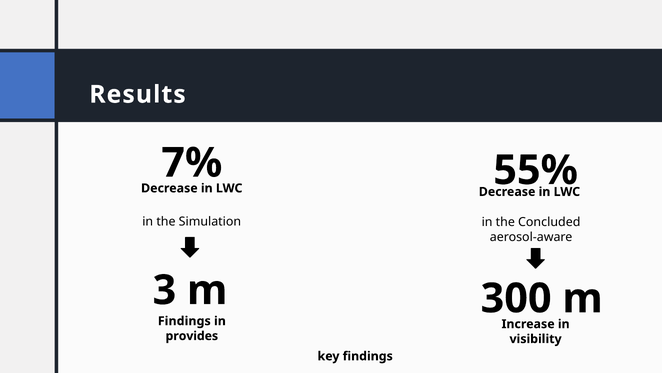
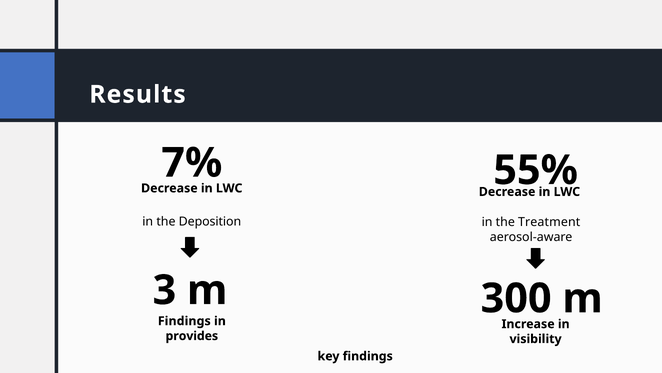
Simulation: Simulation -> Deposition (210, 221)
Concluded: Concluded -> Treatment (549, 222)
